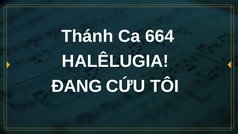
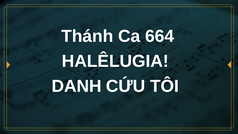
ĐANG: ĐANG -> DANH (77, 86)
